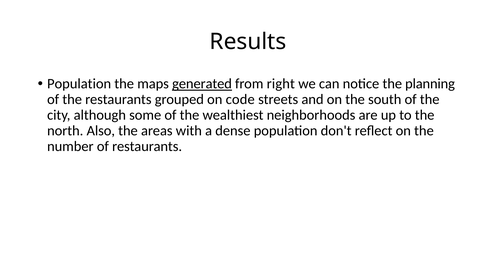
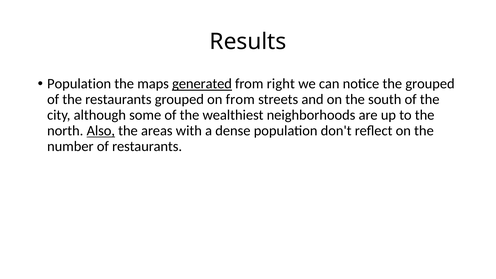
the planning: planning -> grouped (430, 84)
on code: code -> from (240, 99)
Also underline: none -> present (101, 131)
